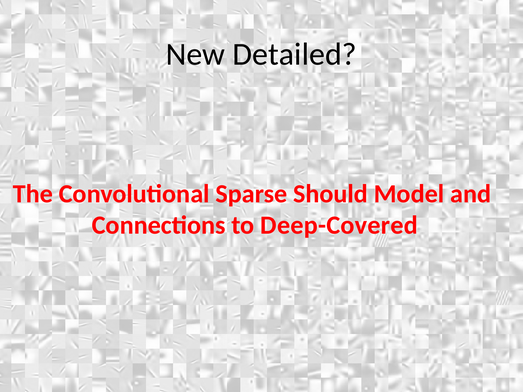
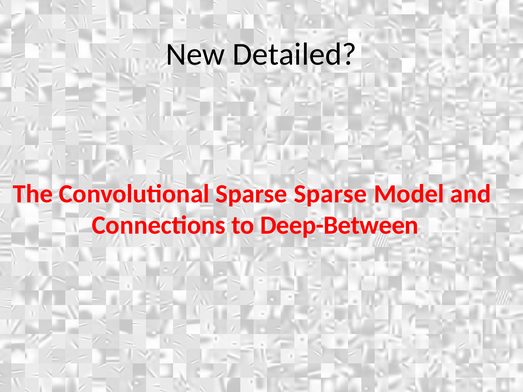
Sparse Should: Should -> Sparse (330, 194)
Deep-Covered: Deep-Covered -> Deep-Between (339, 225)
